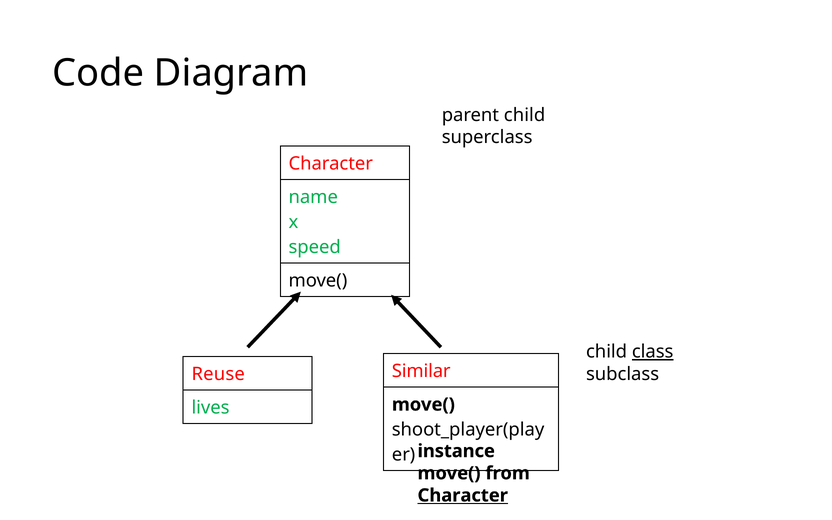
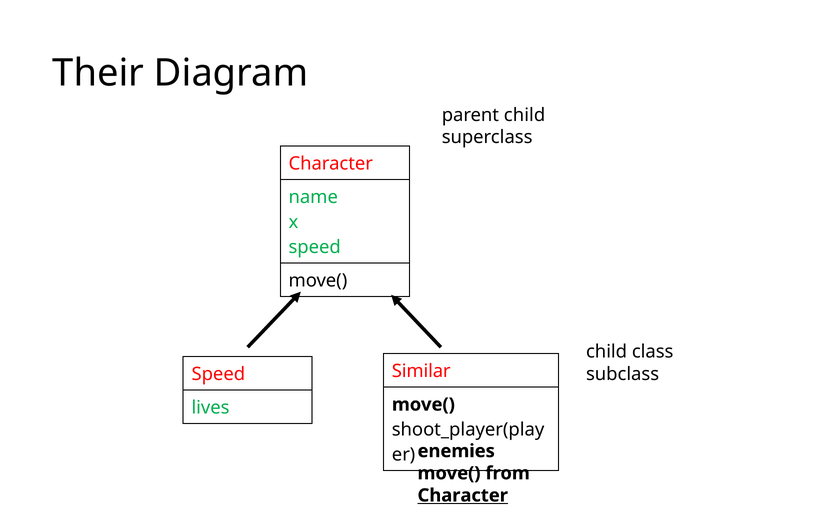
Code: Code -> Their (98, 73)
class underline: present -> none (653, 352)
Reuse: Reuse -> Speed (218, 374)
instance: instance -> enemies (456, 451)
